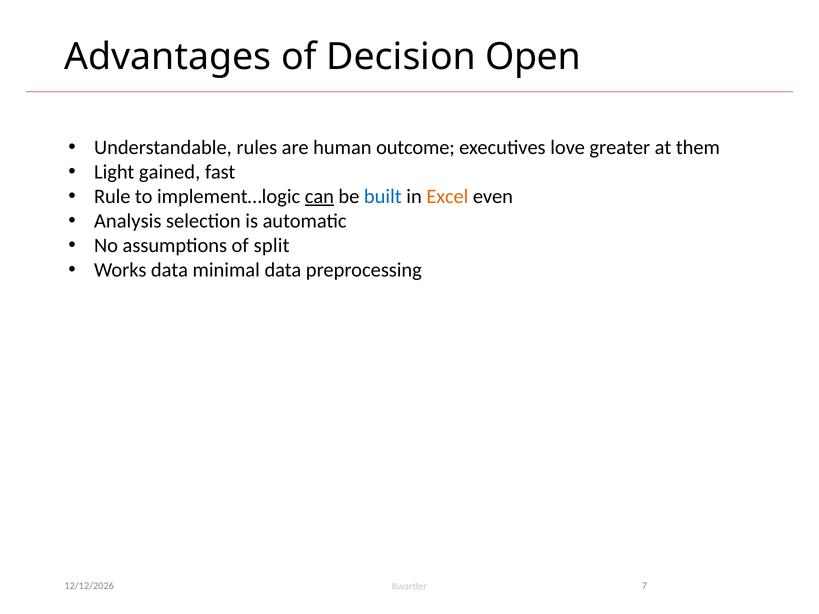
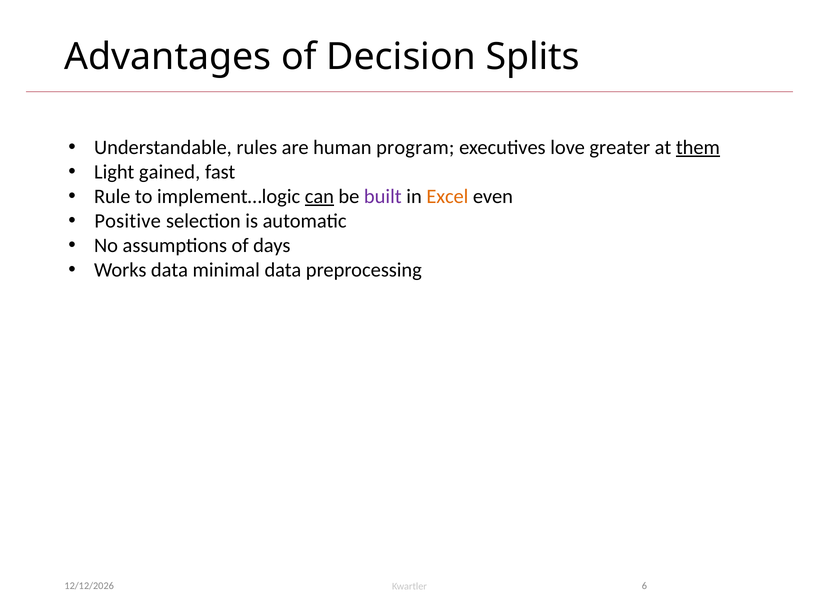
Open: Open -> Splits (533, 57)
outcome: outcome -> program (415, 147)
them underline: none -> present (698, 147)
built colour: blue -> purple (383, 197)
Analysis: Analysis -> Positive (128, 221)
split: split -> days (272, 246)
7: 7 -> 6 (644, 586)
